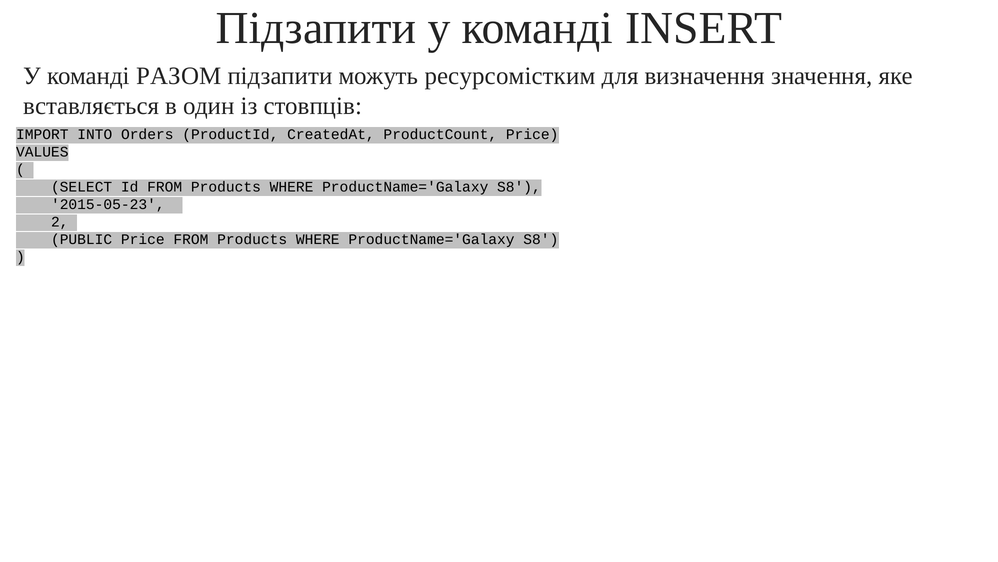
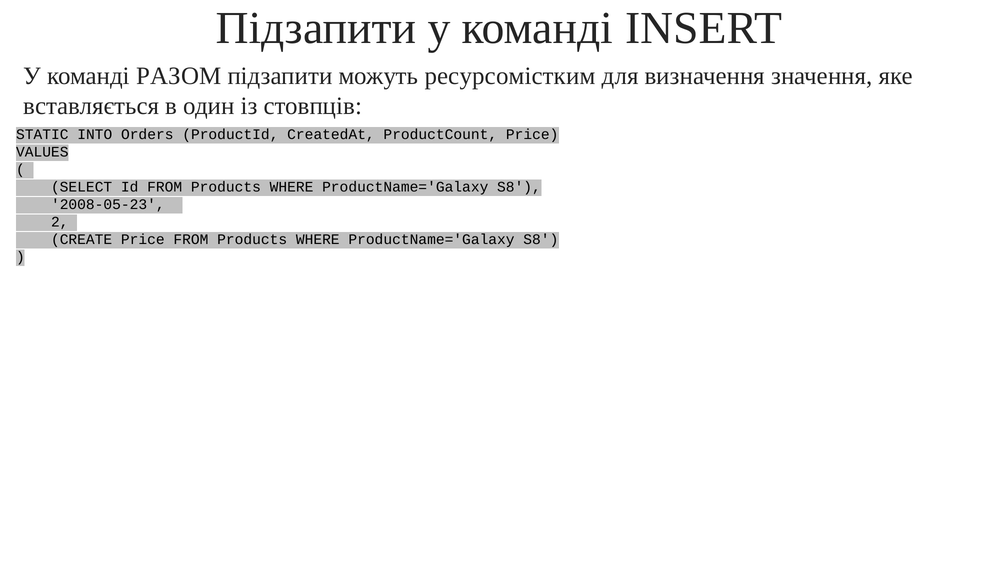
IMPORT: IMPORT -> STATIC (42, 134)
2015-05-23: 2015-05-23 -> 2008-05-23 (108, 204)
PUBLIC: PUBLIC -> CREATE (82, 239)
